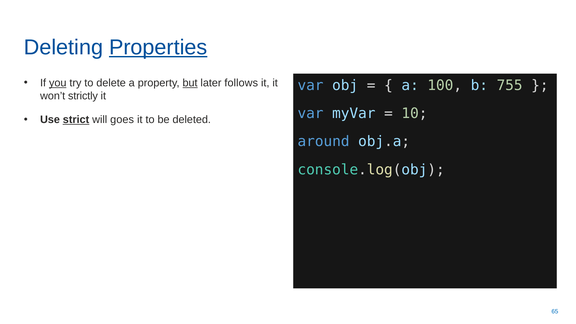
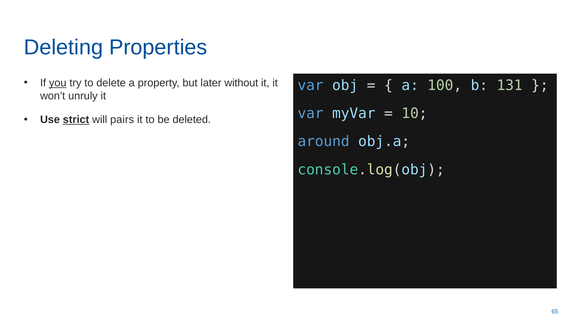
Properties underline: present -> none (158, 47)
but underline: present -> none (190, 83)
follows: follows -> without (241, 83)
755: 755 -> 131 (510, 85)
strictly: strictly -> unruly (83, 96)
goes: goes -> pairs (122, 120)
